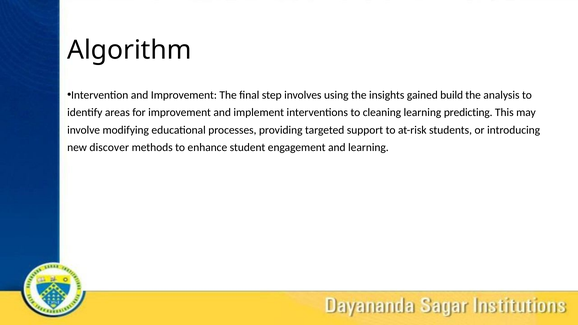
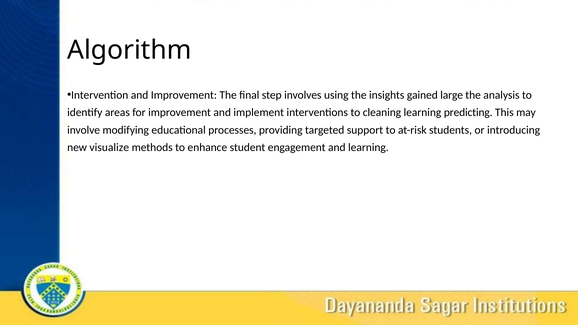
build: build -> large (452, 95)
discover: discover -> visualize (109, 147)
